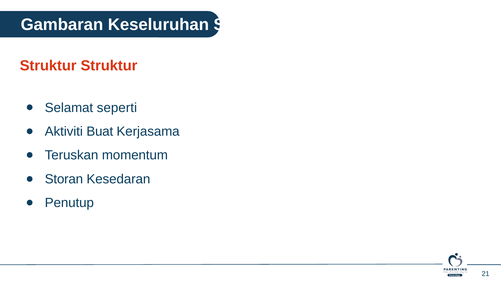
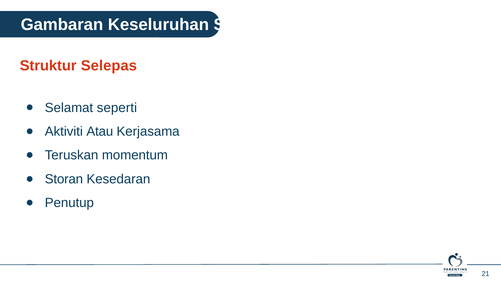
Struktur Struktur: Struktur -> Selepas (109, 66)
Buat: Buat -> Atau (100, 131)
